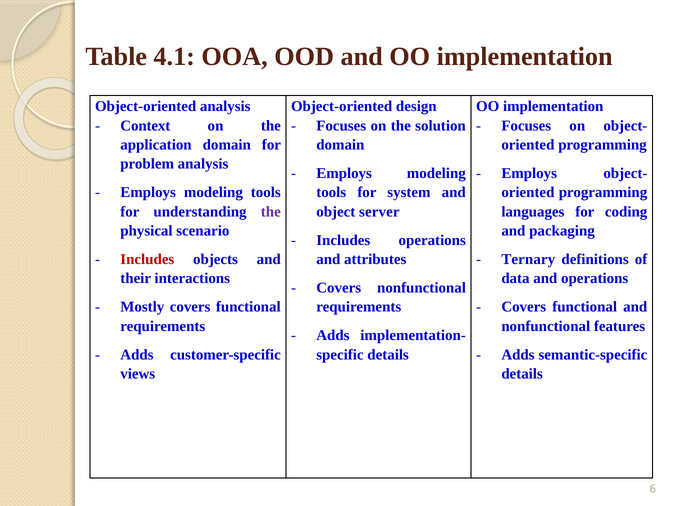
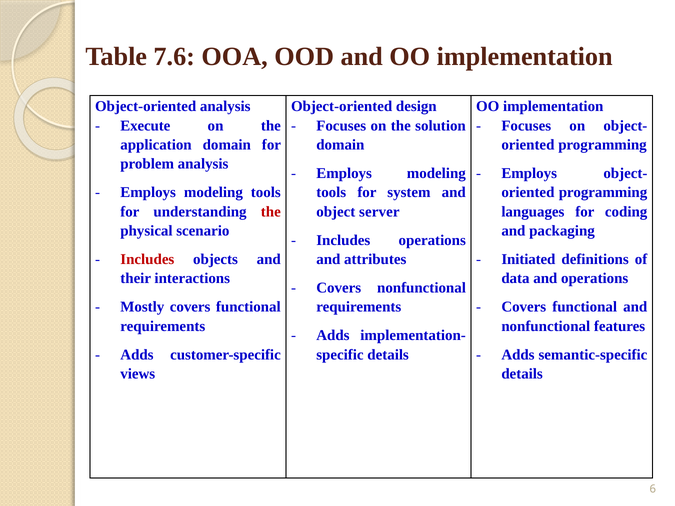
4.1: 4.1 -> 7.6 (174, 56)
Context: Context -> Execute (145, 126)
the colour: purple -> red (271, 212)
Ternary: Ternary -> Initiated (528, 259)
